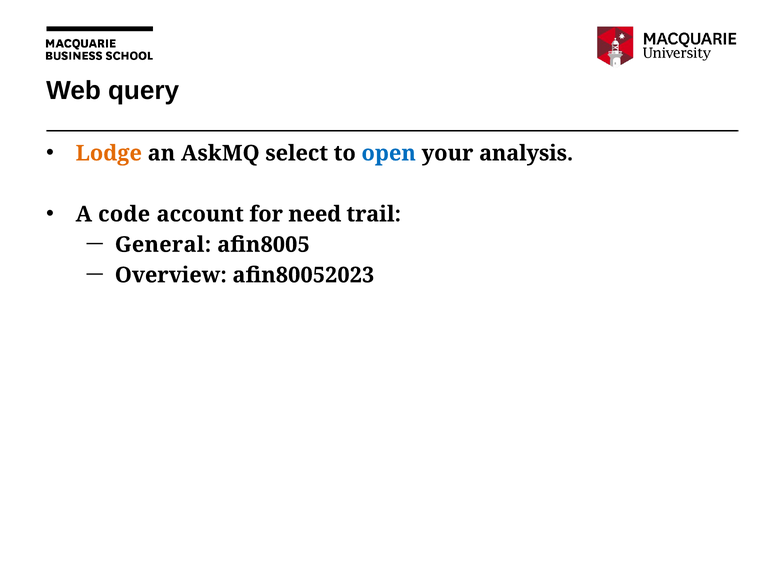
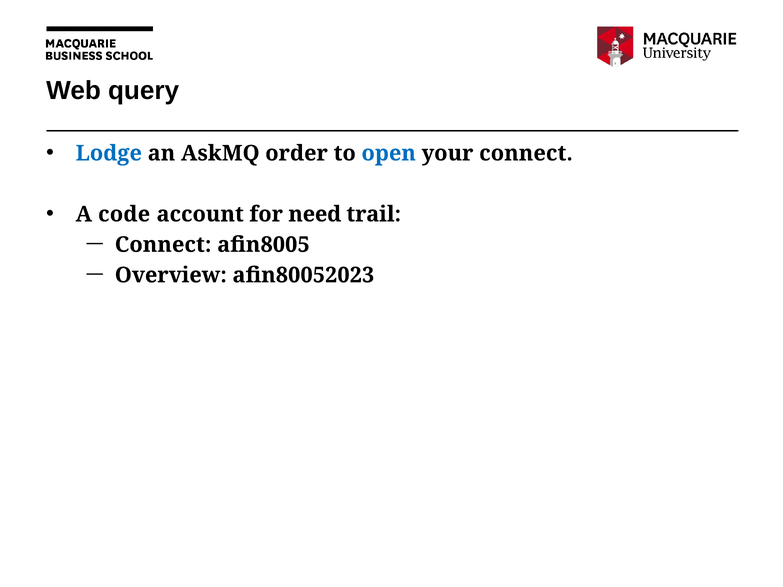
Lodge colour: orange -> blue (109, 153)
select: select -> order (297, 153)
your analysis: analysis -> connect (526, 153)
General: General -> Connect (163, 245)
